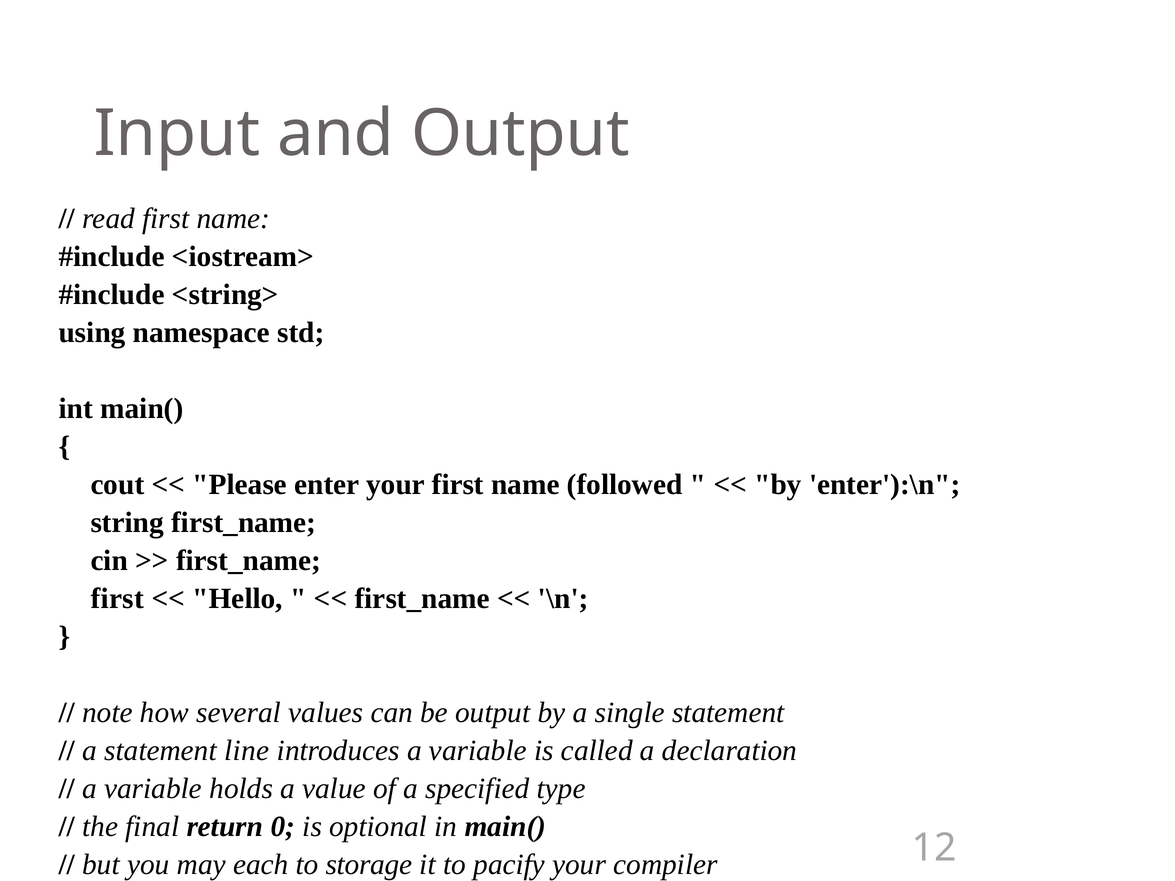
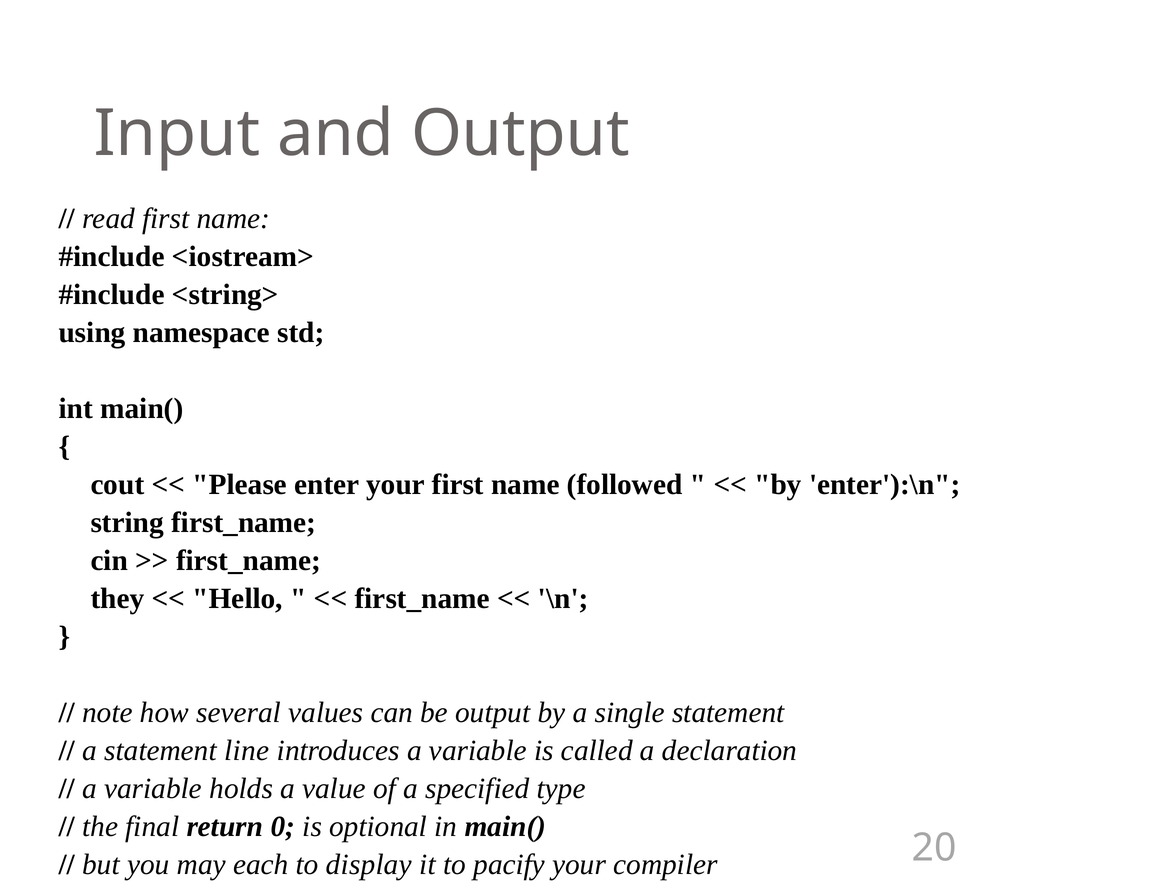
first: first -> they (117, 599)
storage: storage -> display (369, 865)
12: 12 -> 20 (934, 848)
